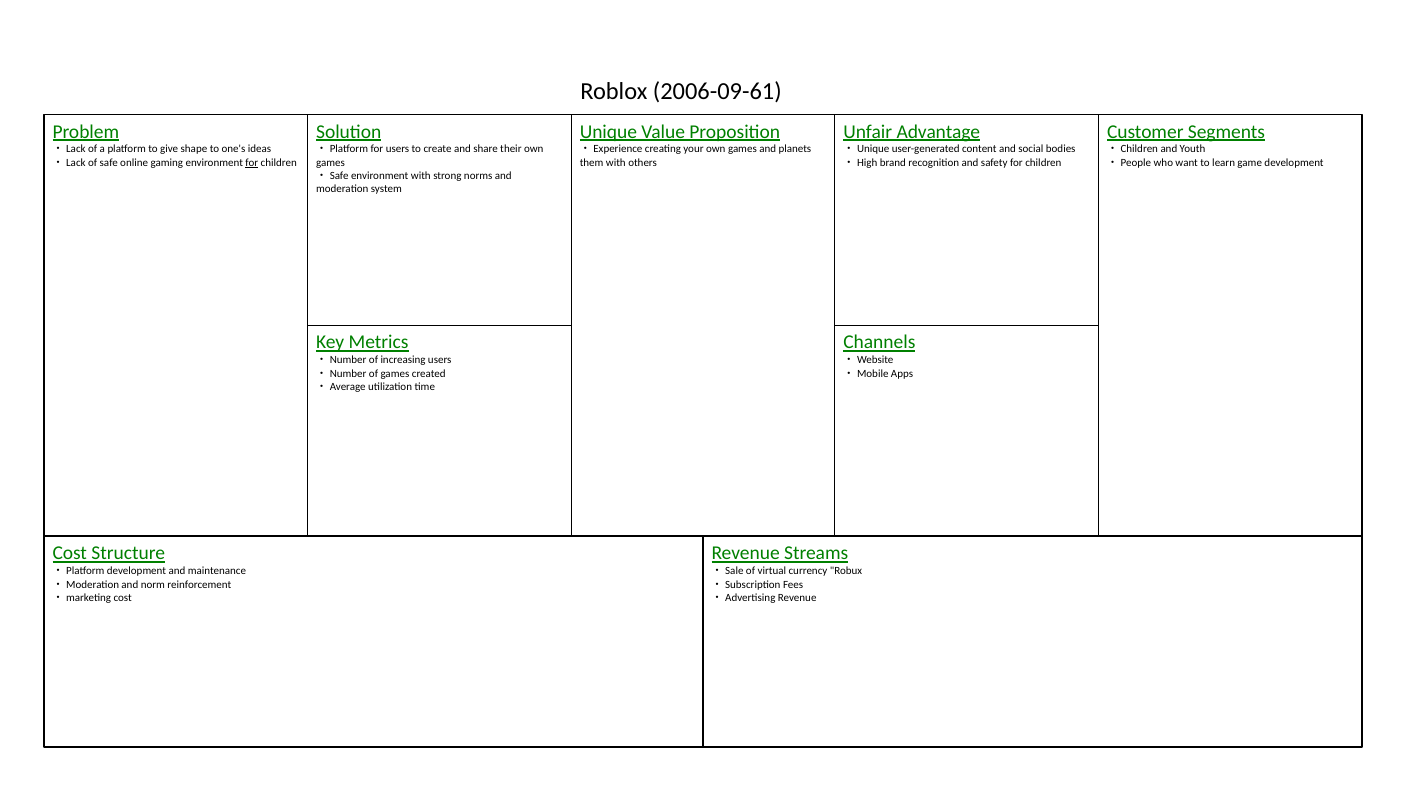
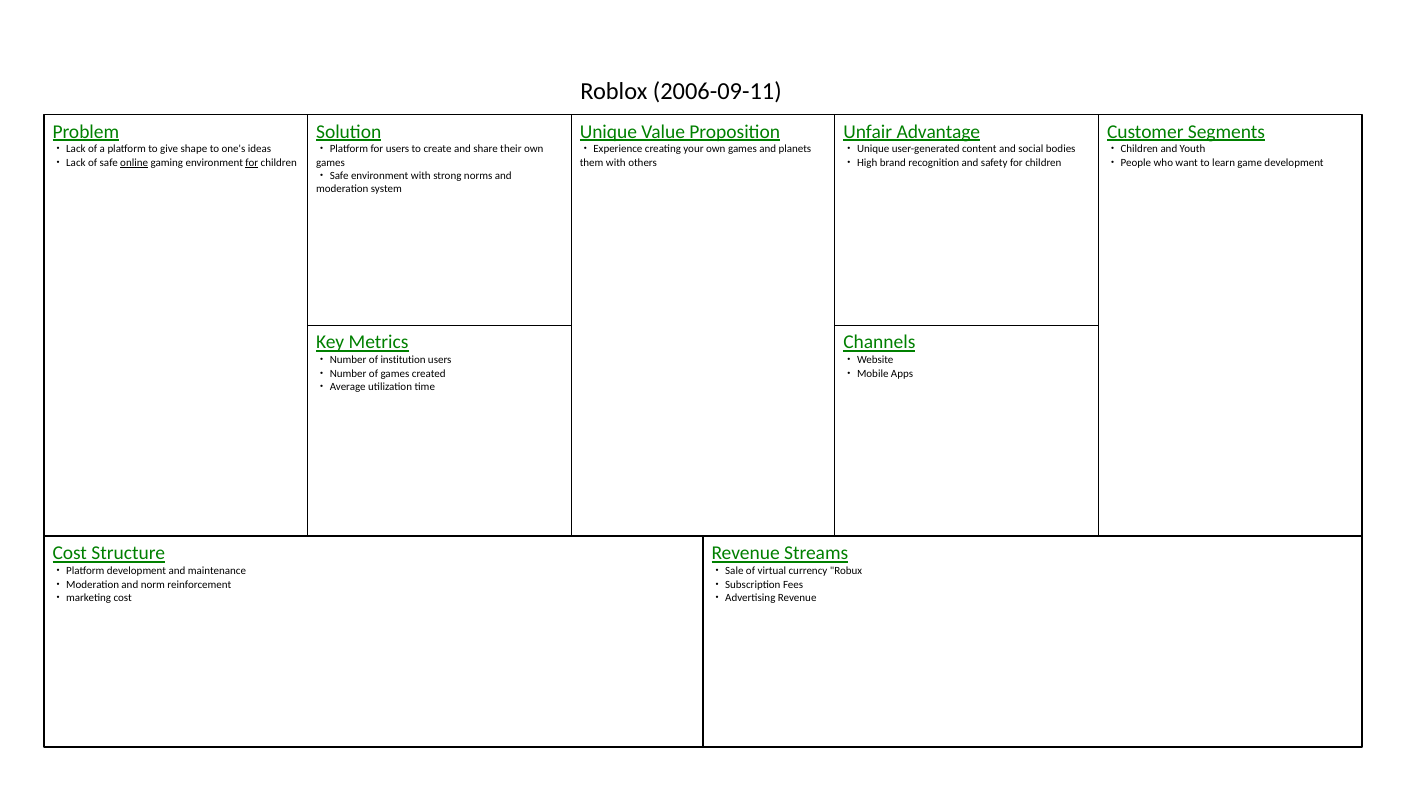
2006-09-61: 2006-09-61 -> 2006-09-11 (717, 91)
online underline: none -> present (134, 163)
increasing: increasing -> institution (403, 360)
